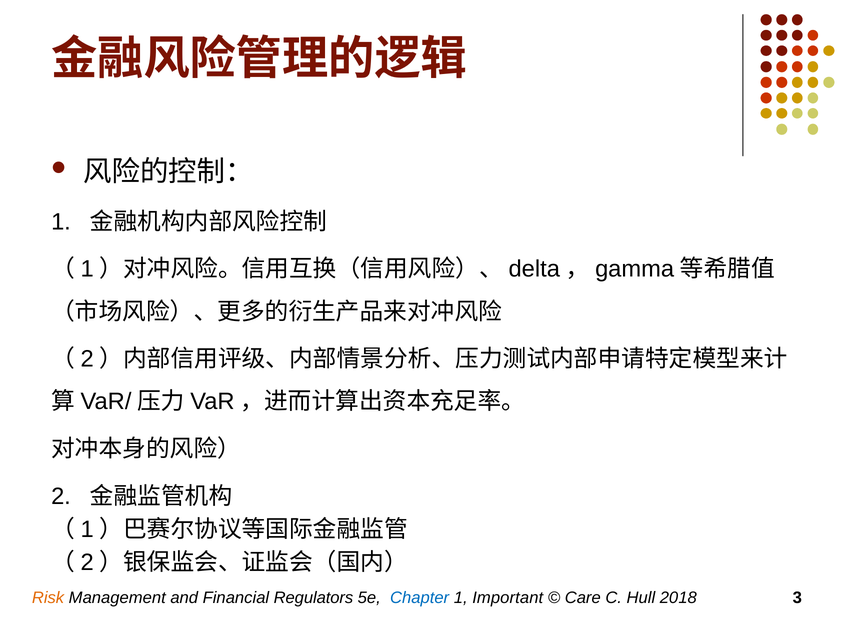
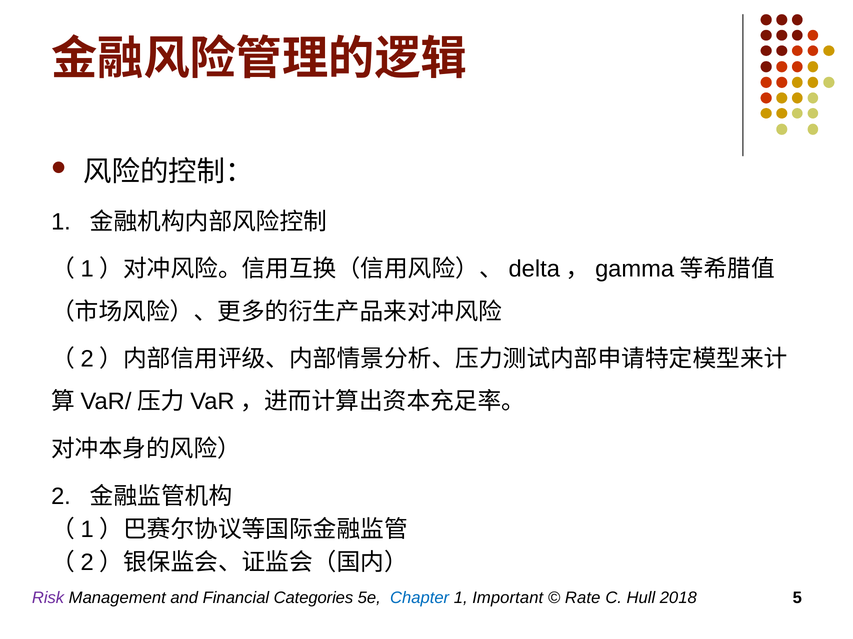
Risk colour: orange -> purple (48, 598)
Regulators: Regulators -> Categories (313, 598)
Care: Care -> Rate (583, 598)
3: 3 -> 5 (797, 598)
